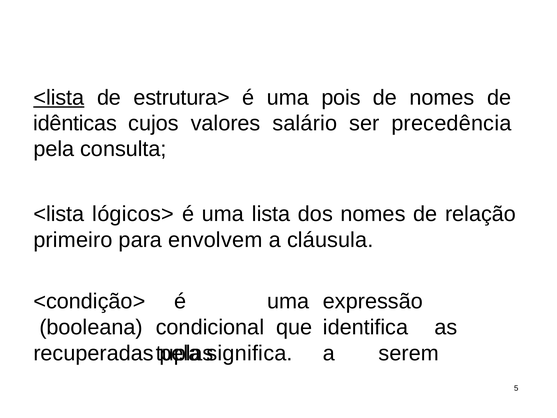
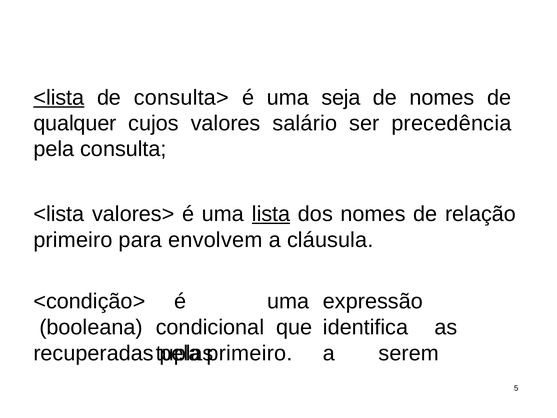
estrutura>: estrutura> -> consulta> (181, 97)
pois: pois -> seja (341, 97)
idênticas: idênticas -> qualquer (75, 123)
lógicos>: lógicos> -> valores> (133, 214)
lista underline: none -> present (271, 214)
significa: significa -> primeiro (250, 353)
